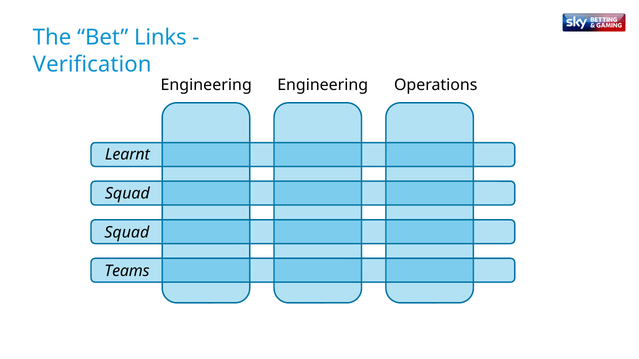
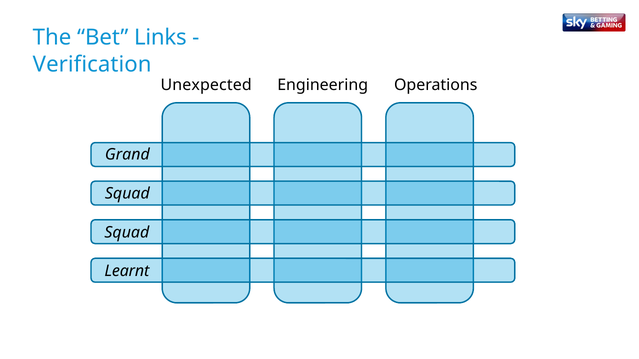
Engineering: Engineering -> Unexpected (206, 85)
Learnt: Learnt -> Grand (127, 155)
Teams: Teams -> Learnt (127, 271)
